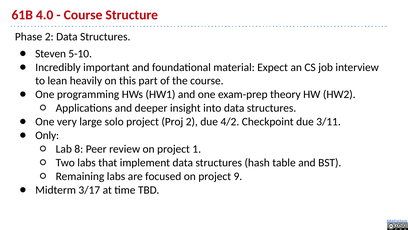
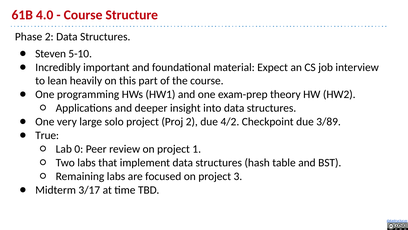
3/11: 3/11 -> 3/89 (329, 122)
Only: Only -> True (47, 135)
8: 8 -> 0 (79, 149)
9: 9 -> 3 (238, 176)
